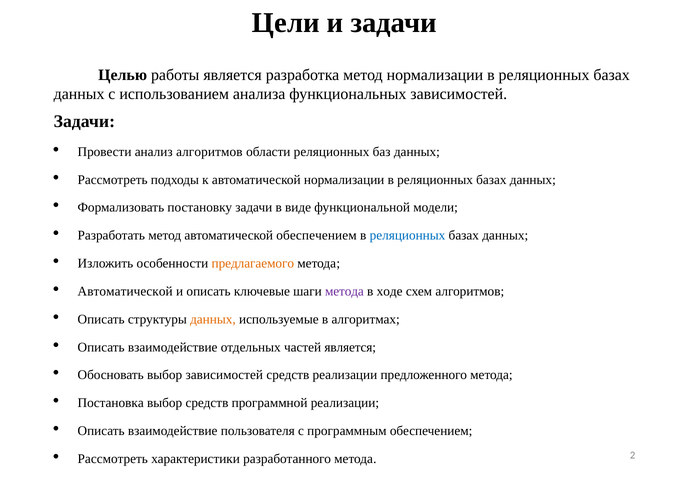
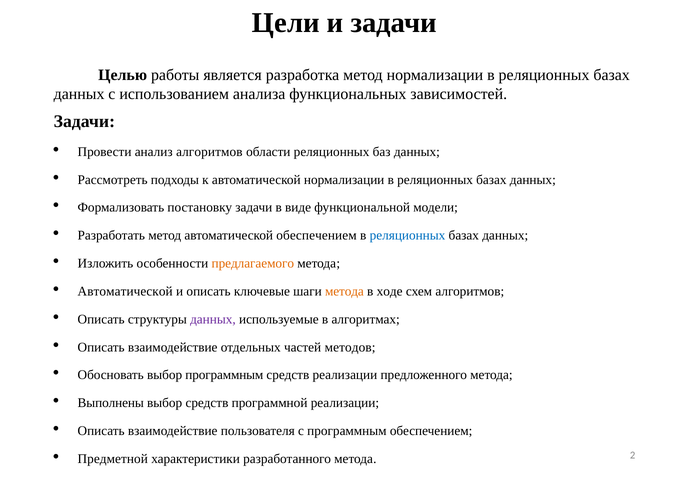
метода colour: purple -> orange (344, 291)
данных colour: orange -> purple (213, 319)
частей является: является -> методов (350, 347)
выбор зависимостей: зависимостей -> программным (224, 375)
Постановка: Постановка -> Выполнены (111, 403)
Рассмотреть: Рассмотреть -> Предметной (113, 459)
